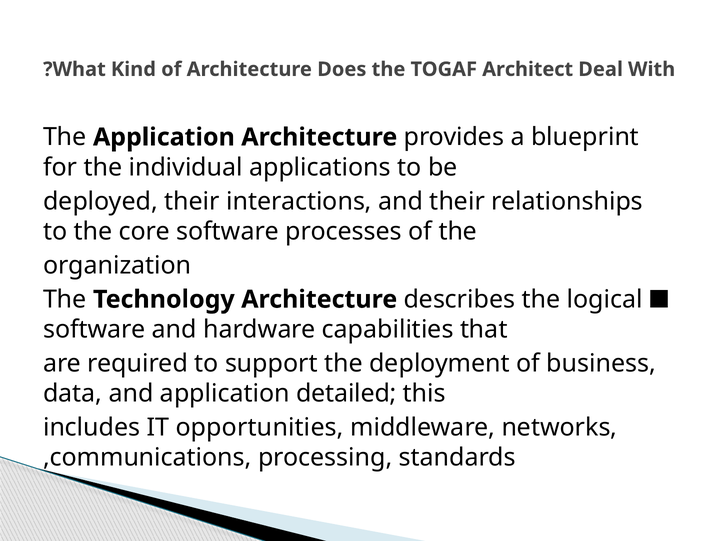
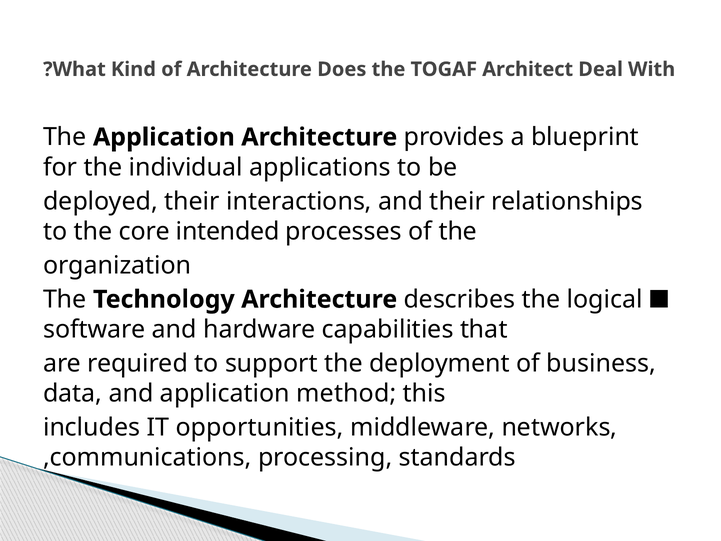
core software: software -> intended (228, 231)
detailed: detailed -> method (346, 393)
